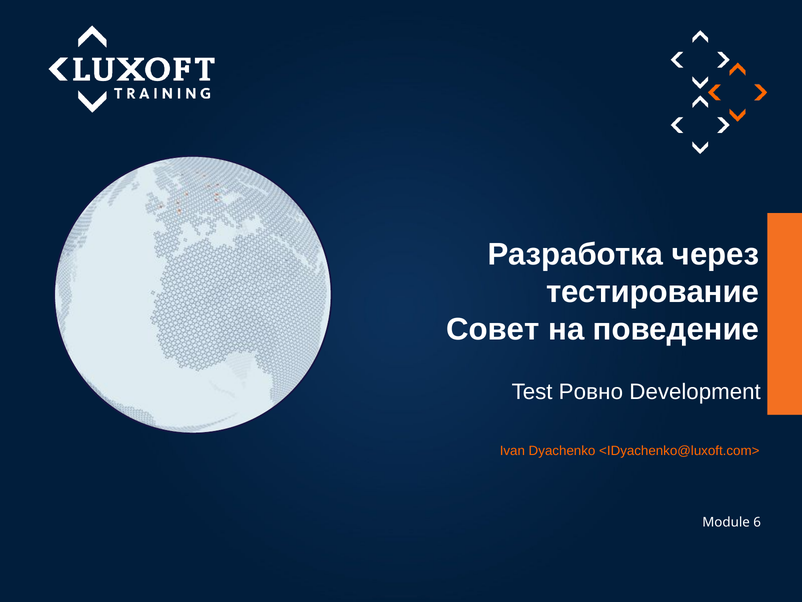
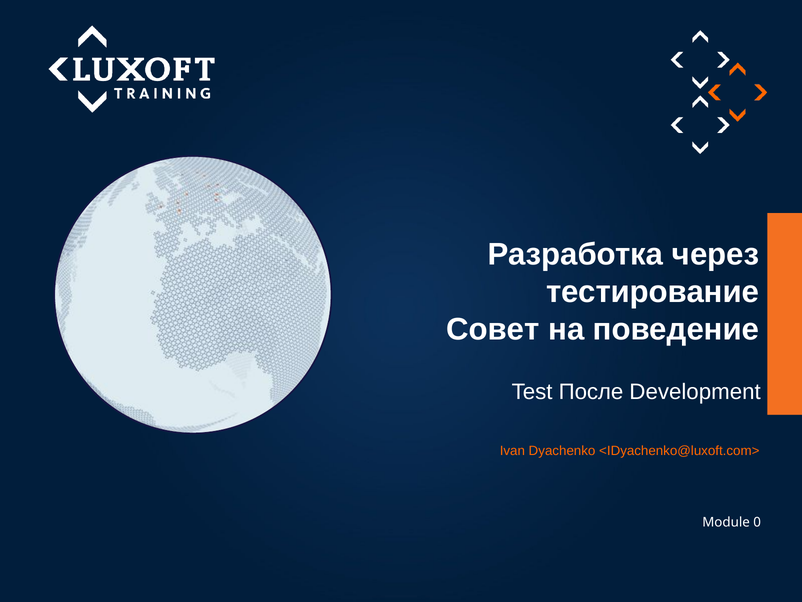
Ровно: Ровно -> После (591, 391)
Module 6: 6 -> 0 (757, 522)
